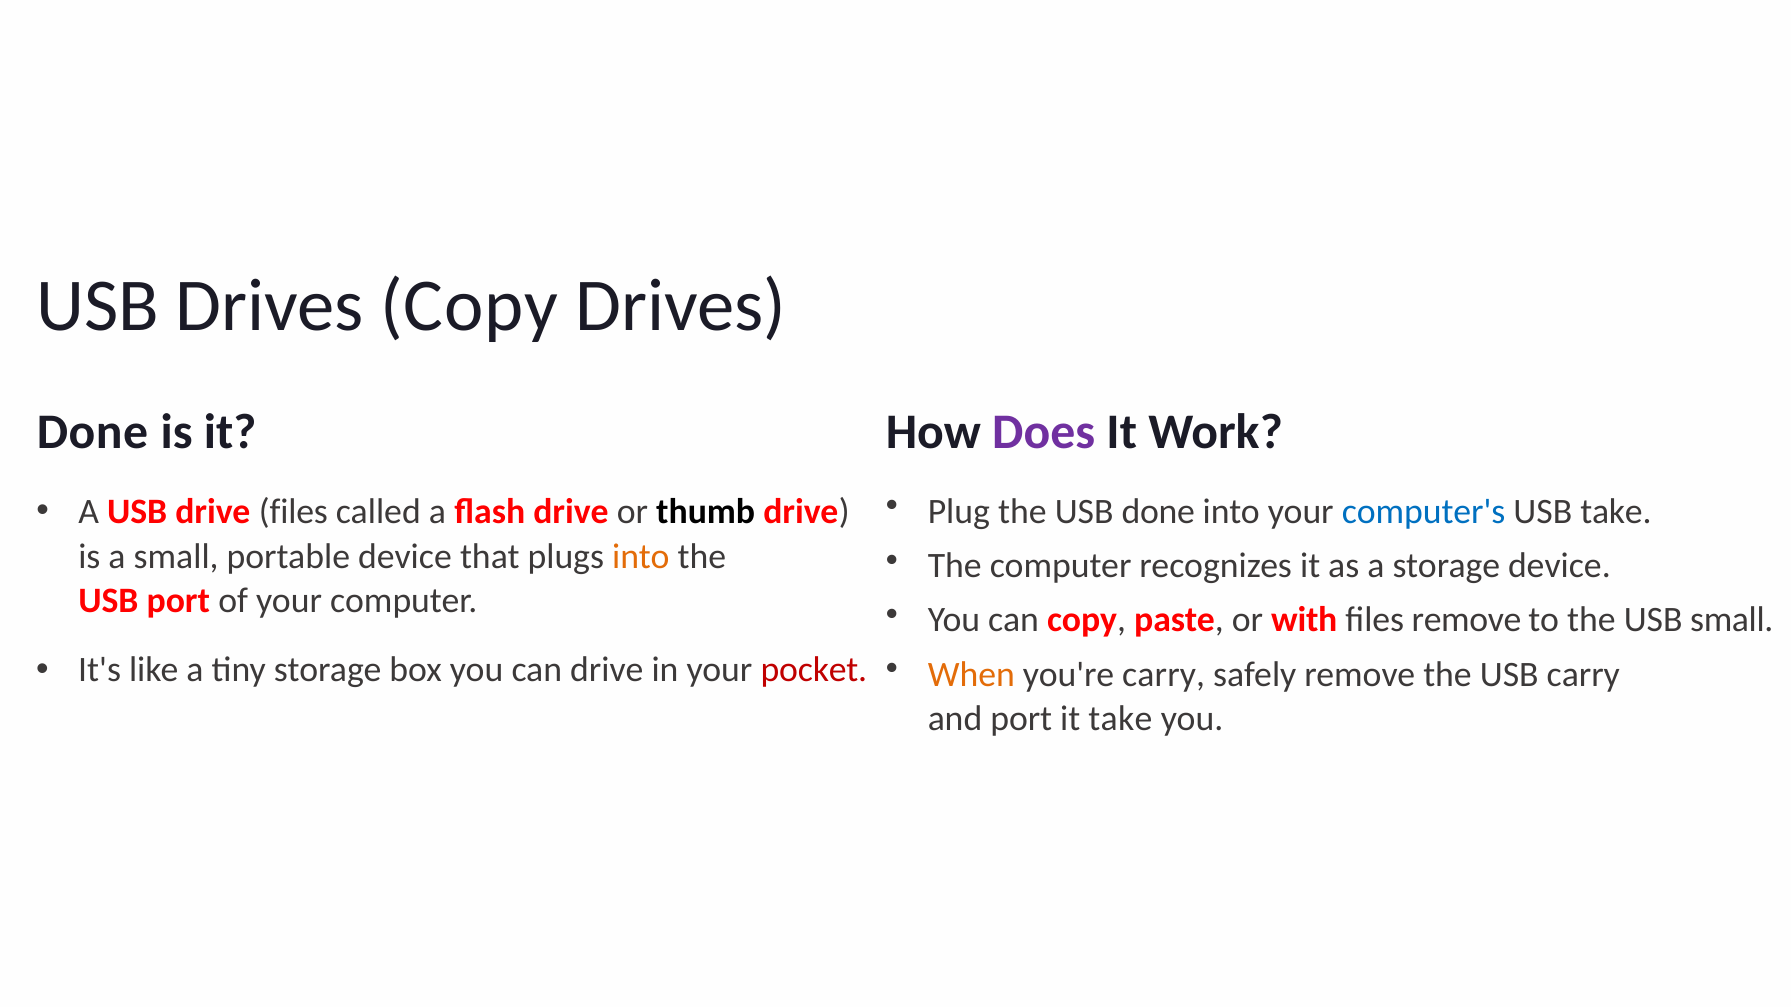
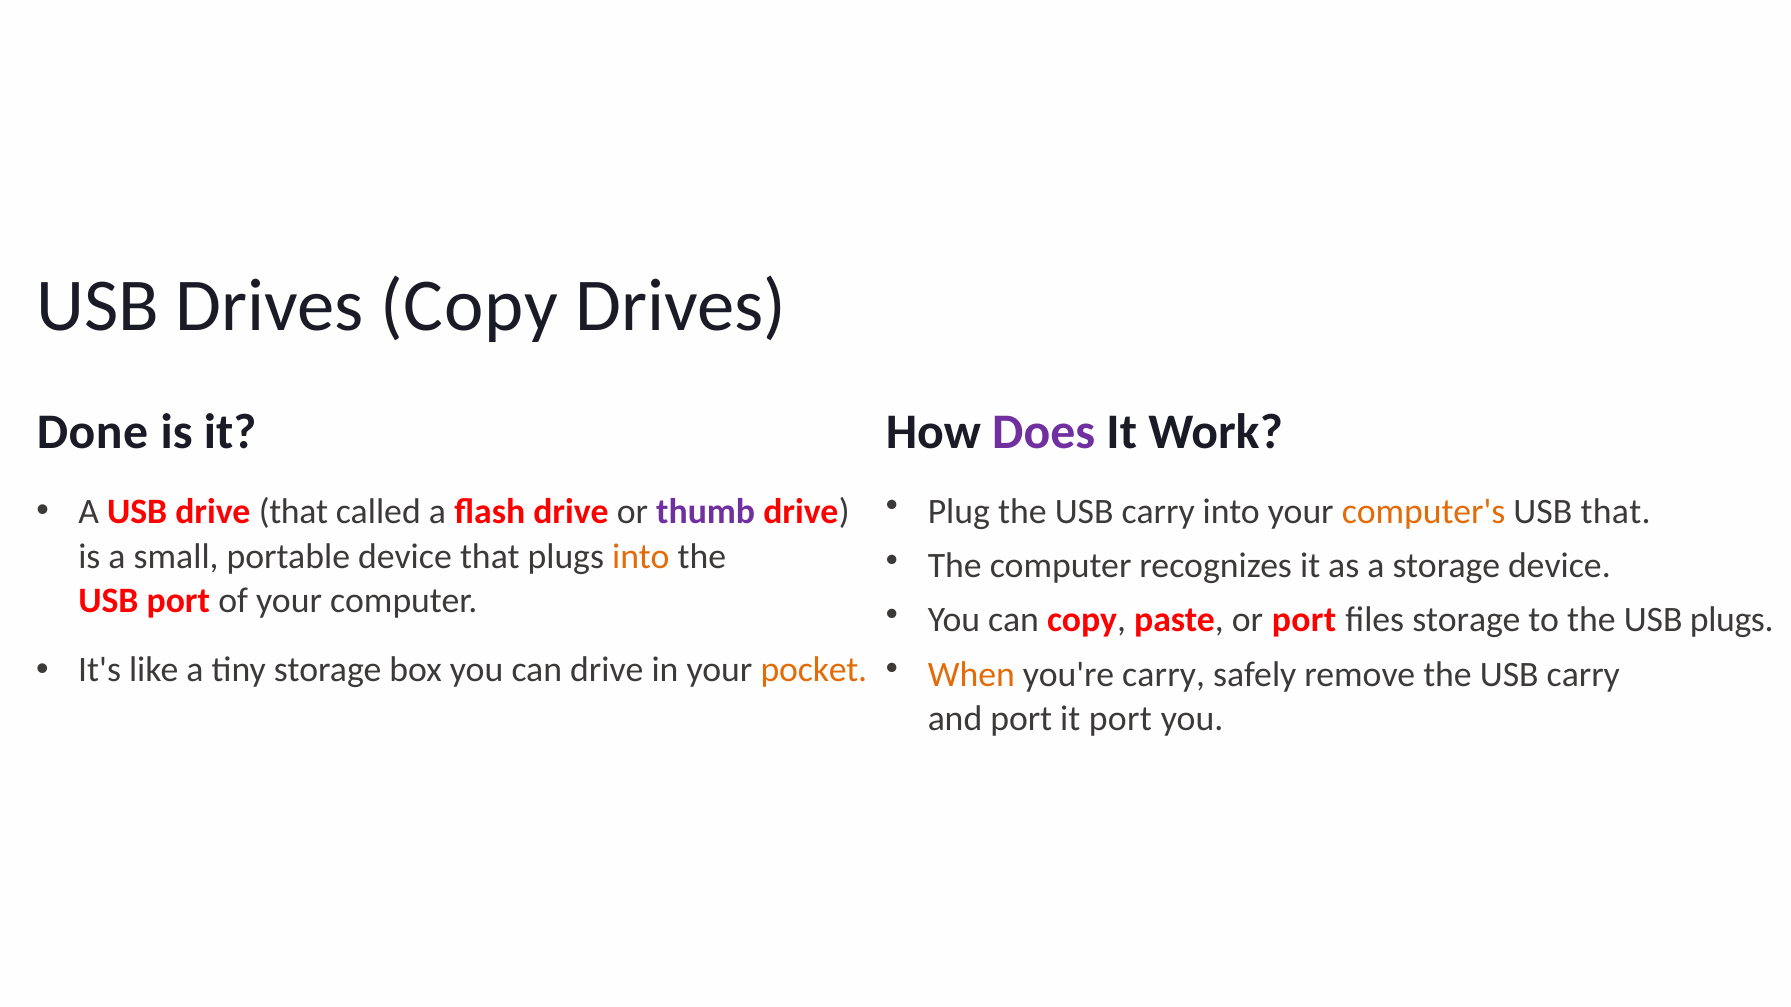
Plug the USB done: done -> carry (1158, 512)
computer's colour: blue -> orange (1424, 512)
USB take: take -> that (1616, 512)
drive files: files -> that (294, 512)
thumb colour: black -> purple (706, 512)
or with: with -> port (1304, 620)
files remove: remove -> storage (1466, 620)
USB small: small -> plugs (1732, 620)
pocket colour: red -> orange (814, 670)
it take: take -> port (1120, 719)
